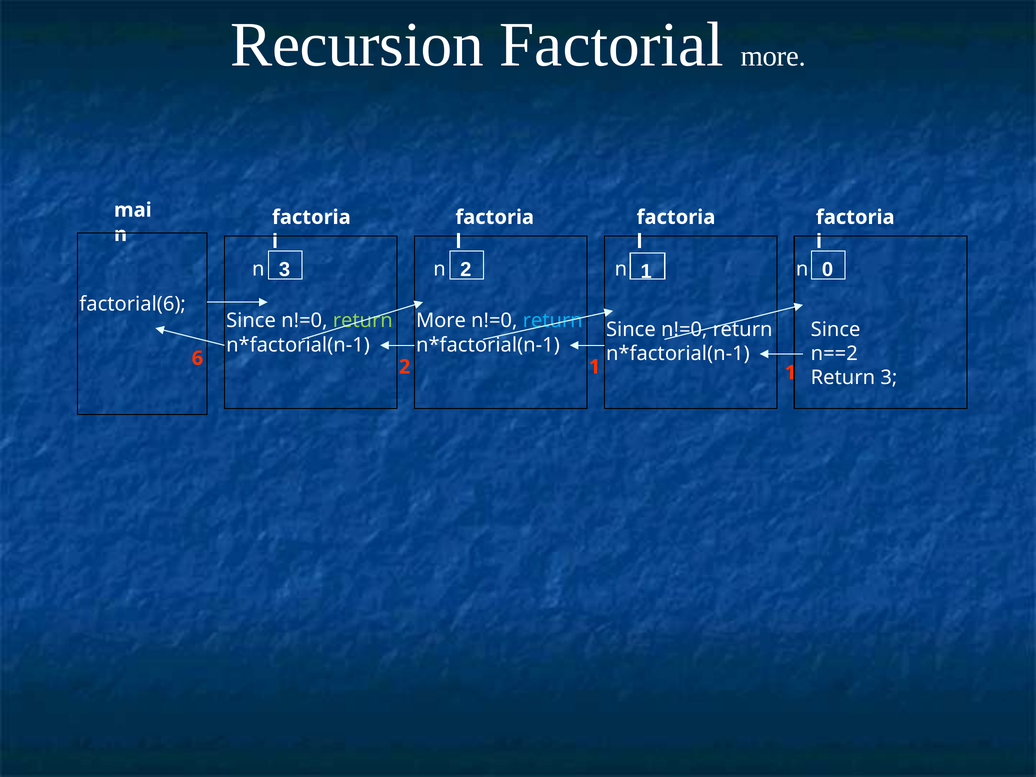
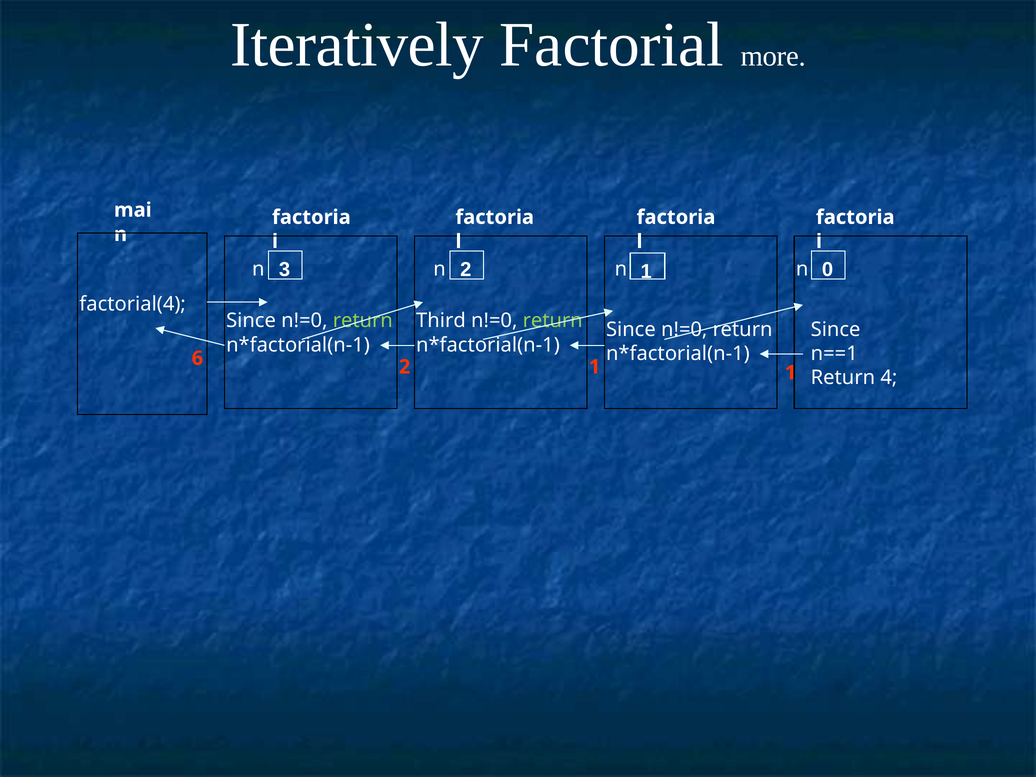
Recursion: Recursion -> Iteratively (357, 45)
factorial(6: factorial(6 -> factorial(4 (133, 304)
More: More -> Third (441, 321)
return colour: light blue -> light green (553, 321)
n==2: n==2 -> n==1 (834, 354)
Return 3: 3 -> 4 (889, 378)
